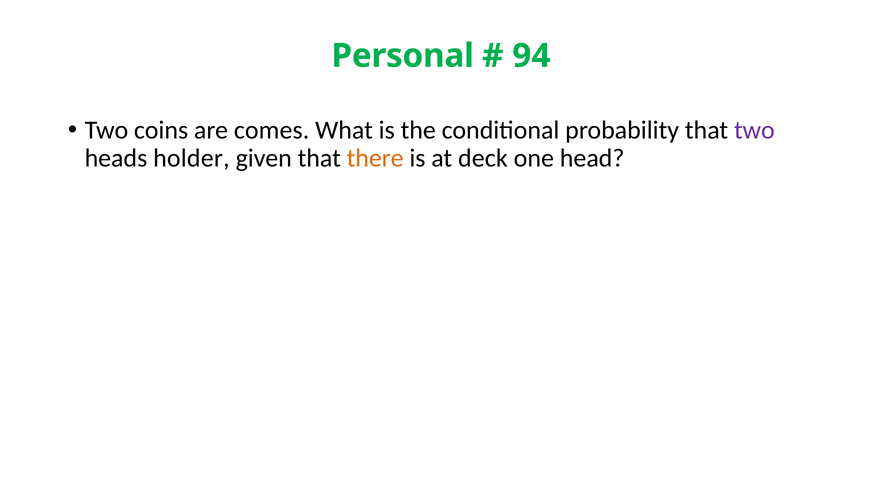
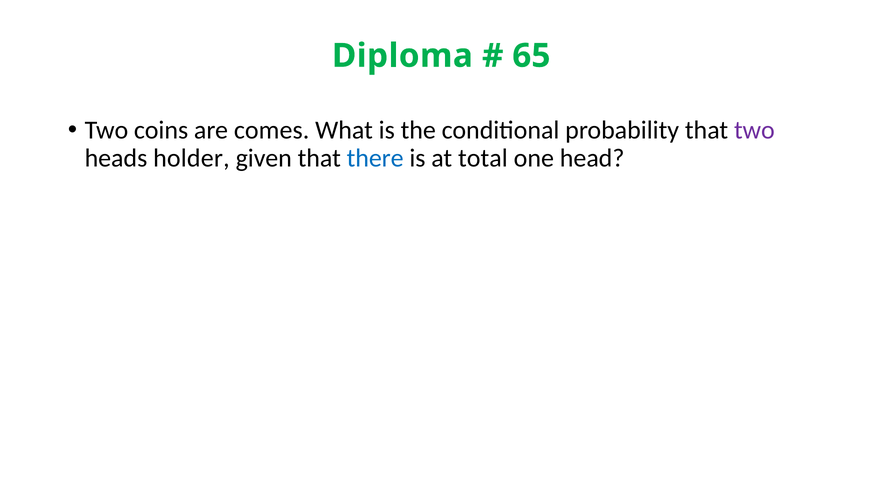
Personal: Personal -> Diploma (402, 56)
94: 94 -> 65 (531, 56)
there colour: orange -> blue (375, 158)
deck: deck -> total (483, 158)
